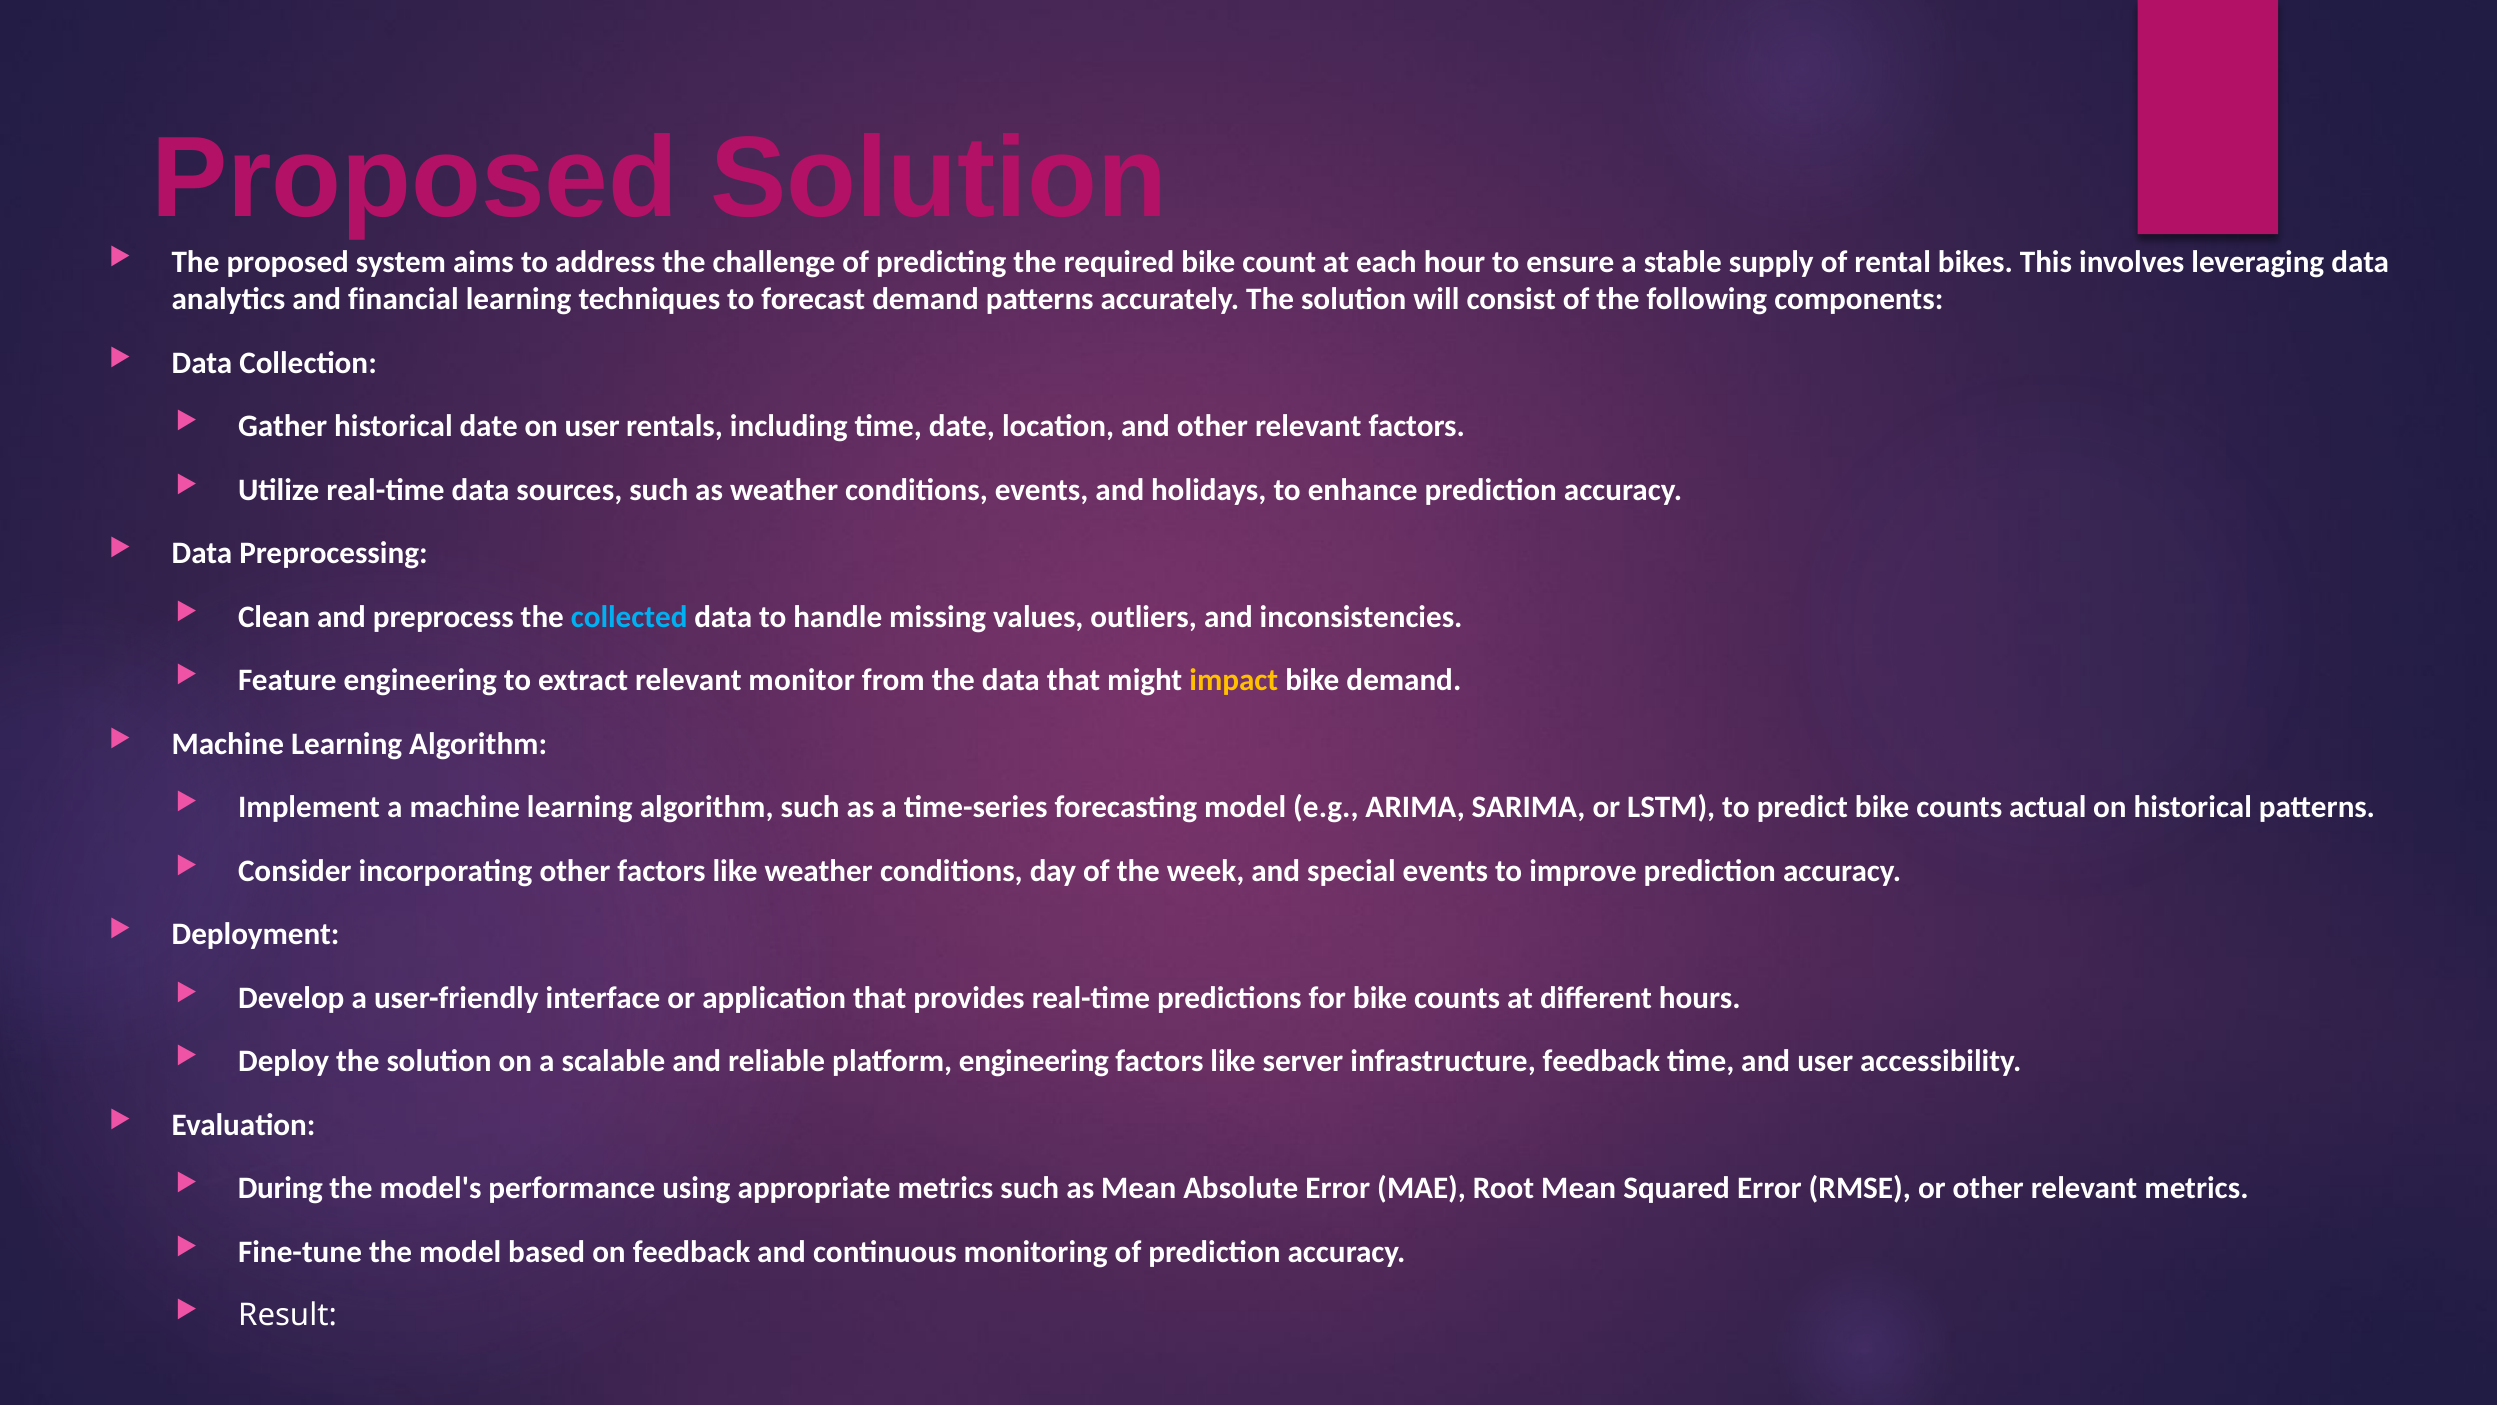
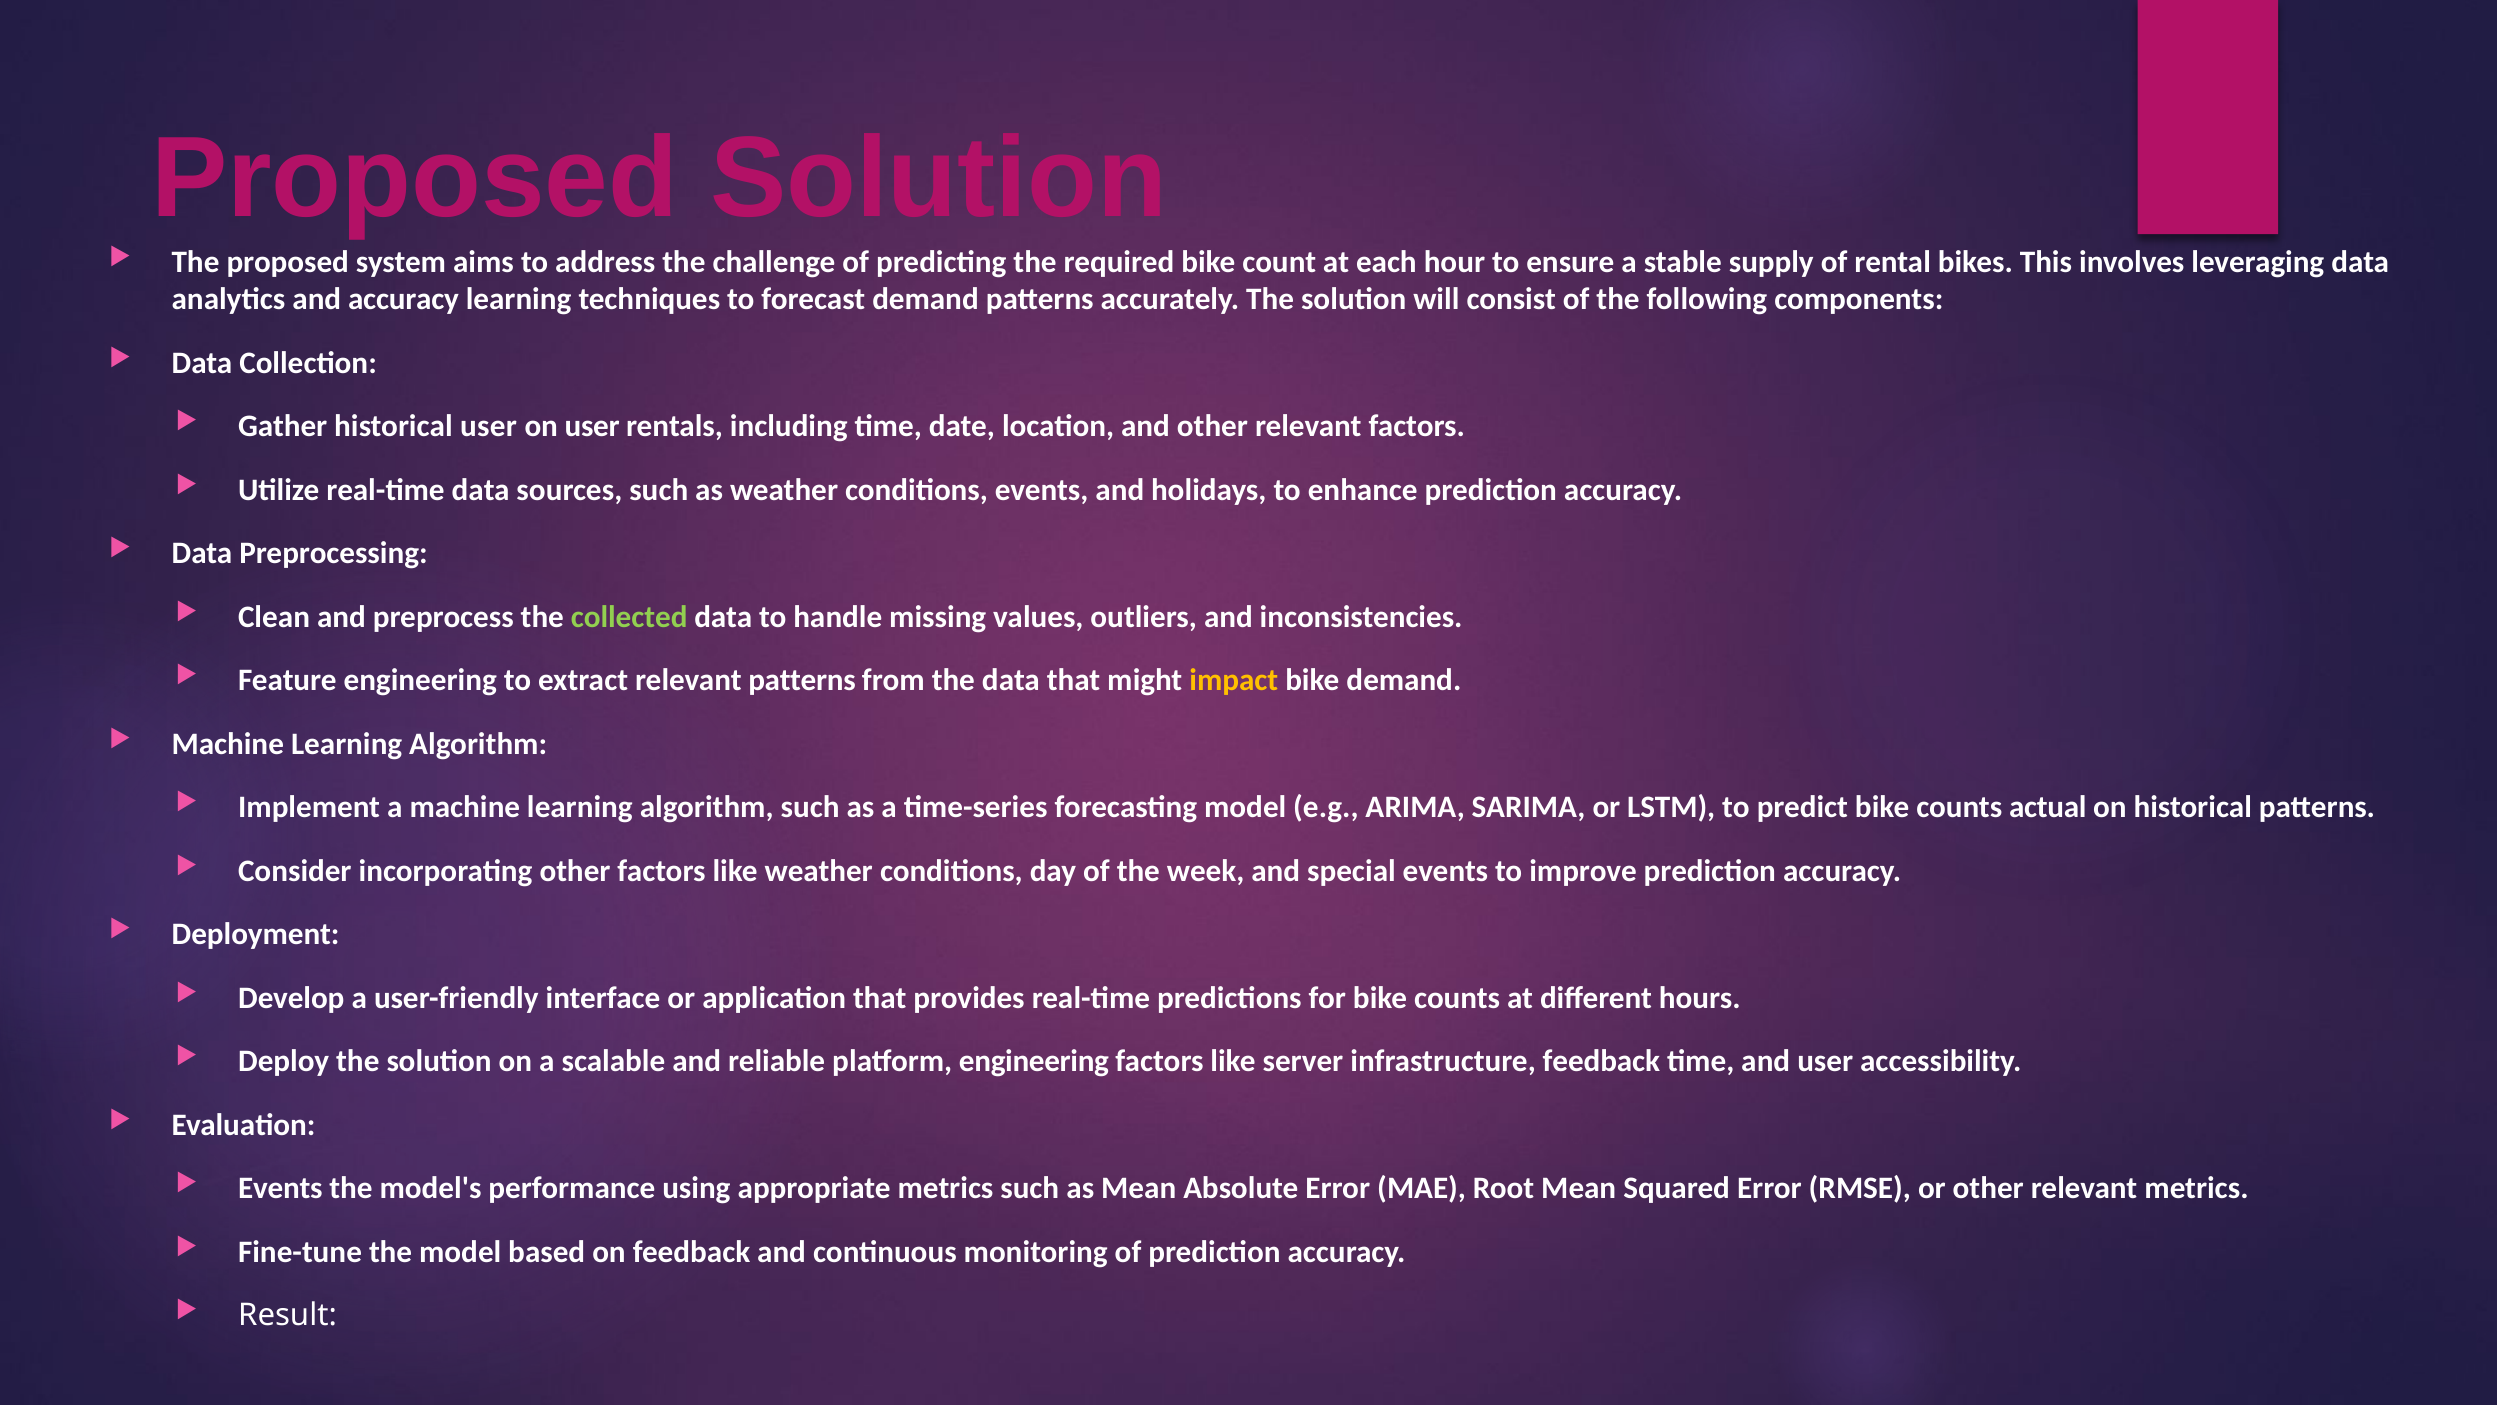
and financial: financial -> accuracy (404, 299)
historical date: date -> user (488, 426)
collected colour: light blue -> light green (629, 617)
relevant monitor: monitor -> patterns (802, 680)
During: During -> Events (280, 1188)
